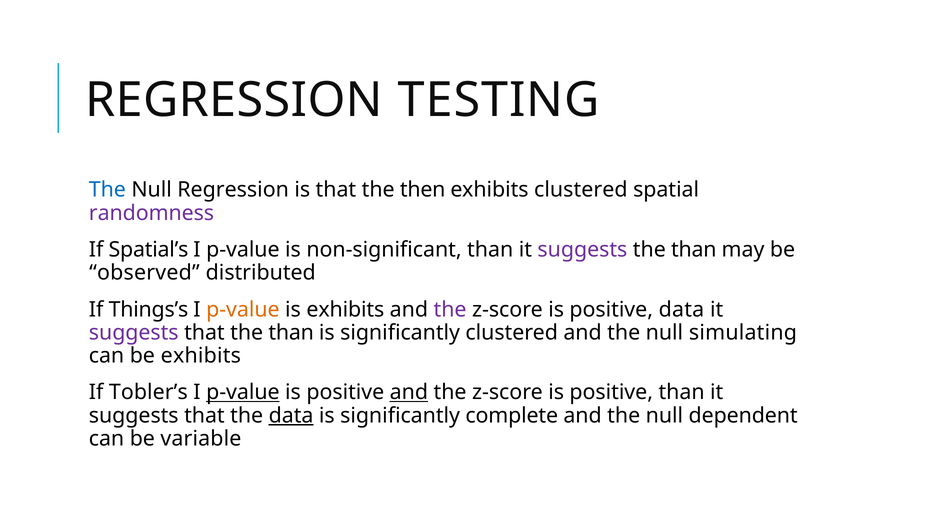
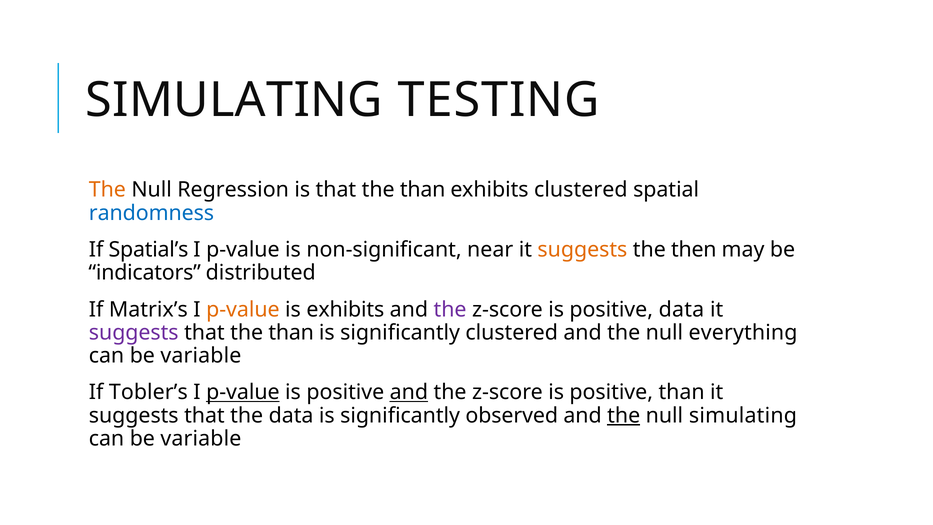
REGRESSION: REGRESSION -> SIMULATING (234, 100)
The colour: blue -> orange (107, 190)
is that the then: then -> than (423, 190)
randomness colour: purple -> blue (151, 213)
non-significant than: than -> near (490, 250)
suggests colour: purple -> orange (582, 250)
than: than -> then (694, 250)
observed: observed -> indicators (145, 273)
Things’s: Things’s -> Matrix’s (148, 309)
simulating: simulating -> everything (743, 332)
exhibits: exhibits -> variable (201, 356)
data underline: present -> none (291, 415)
complete: complete -> observed (512, 415)
the underline: none -> present (624, 415)
null dependent: dependent -> simulating (743, 415)
